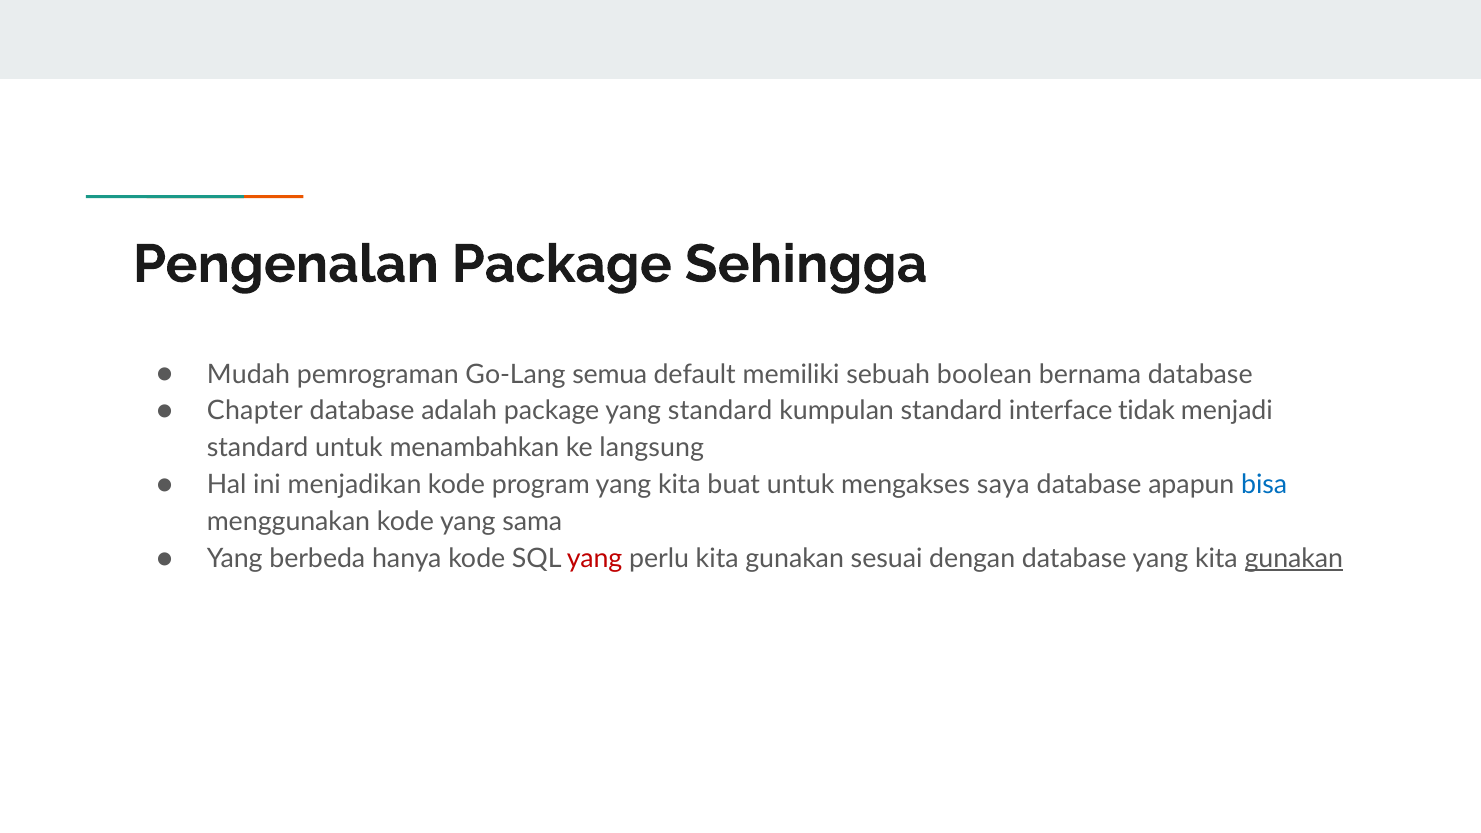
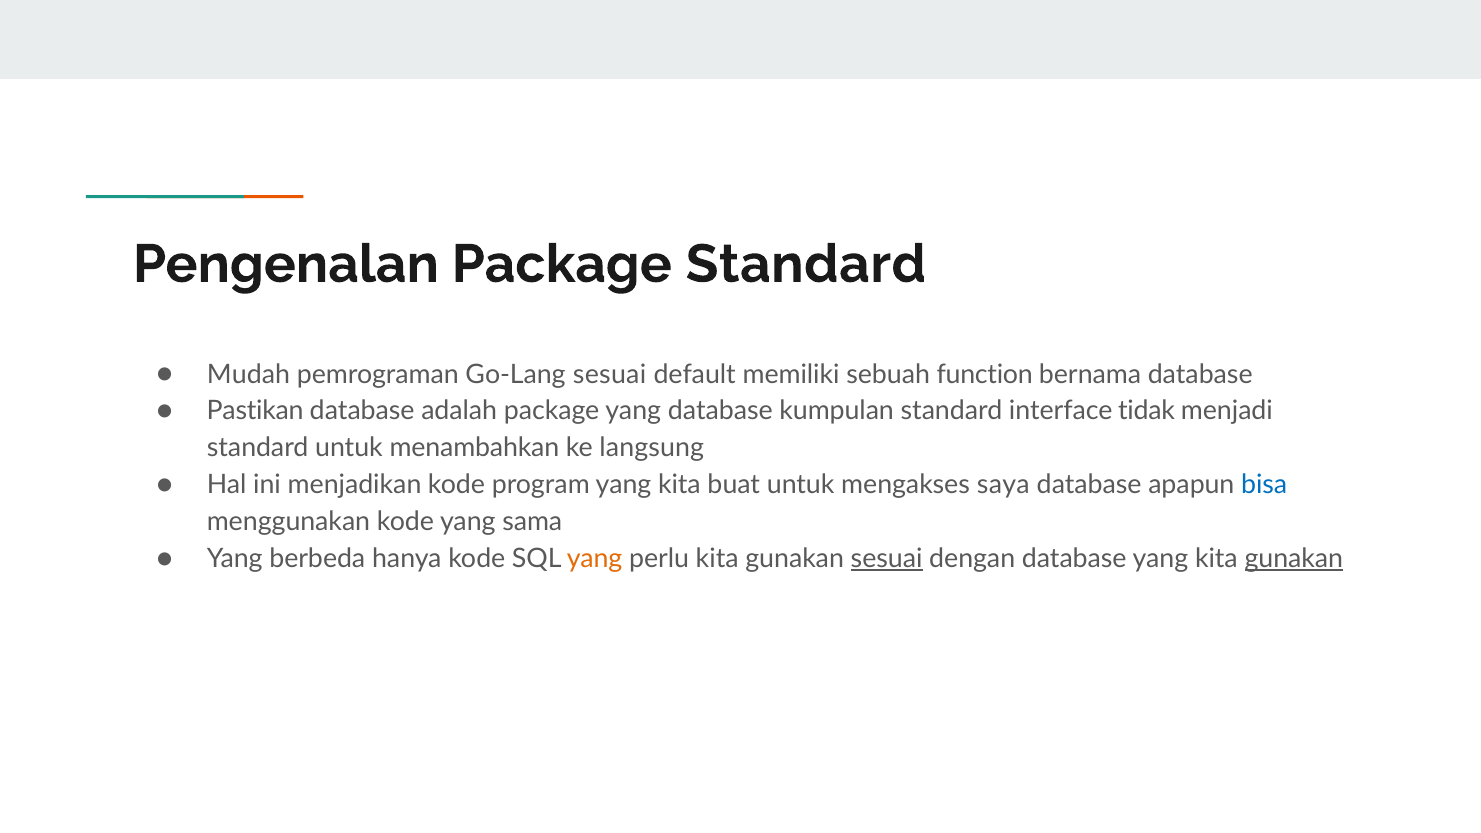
Package Sehingga: Sehingga -> Standard (806, 264)
Go-Lang semua: semua -> sesuai (610, 374)
boolean: boolean -> function (985, 374)
Chapter: Chapter -> Pastikan (255, 411)
yang standard: standard -> database (720, 411)
yang colour: red -> orange (595, 559)
sesuai underline: none -> present (887, 559)
